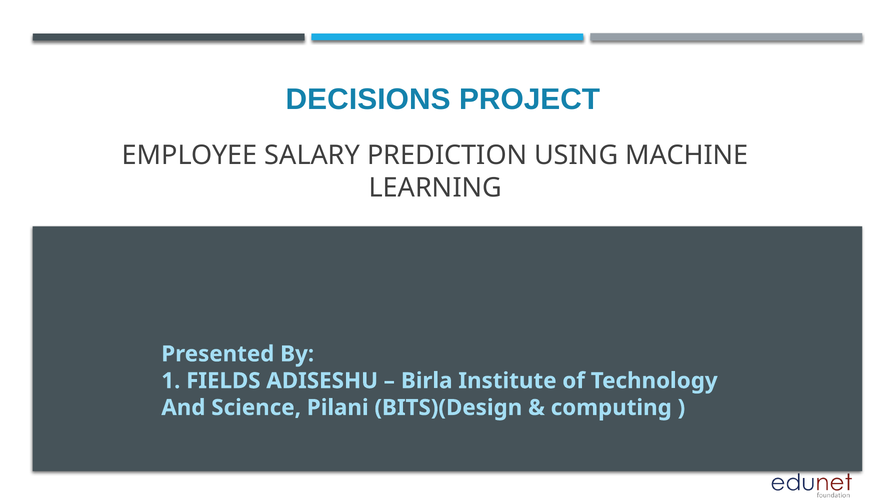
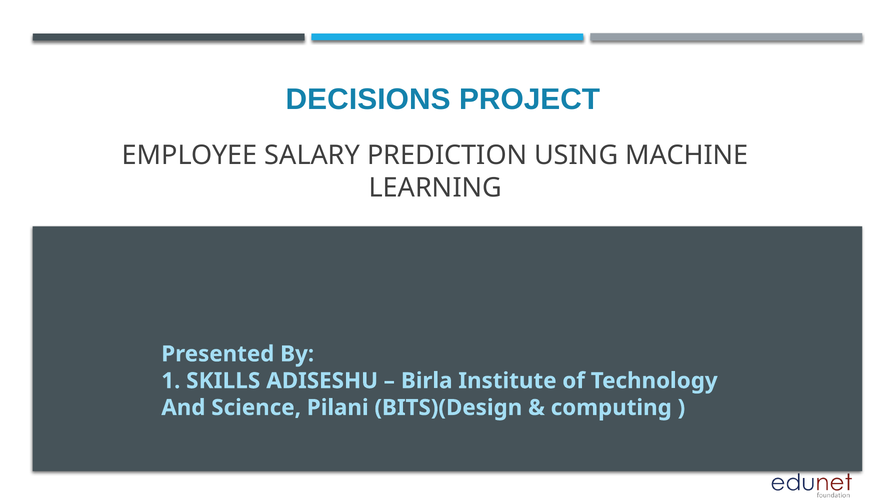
FIELDS: FIELDS -> SKILLS (223, 381)
